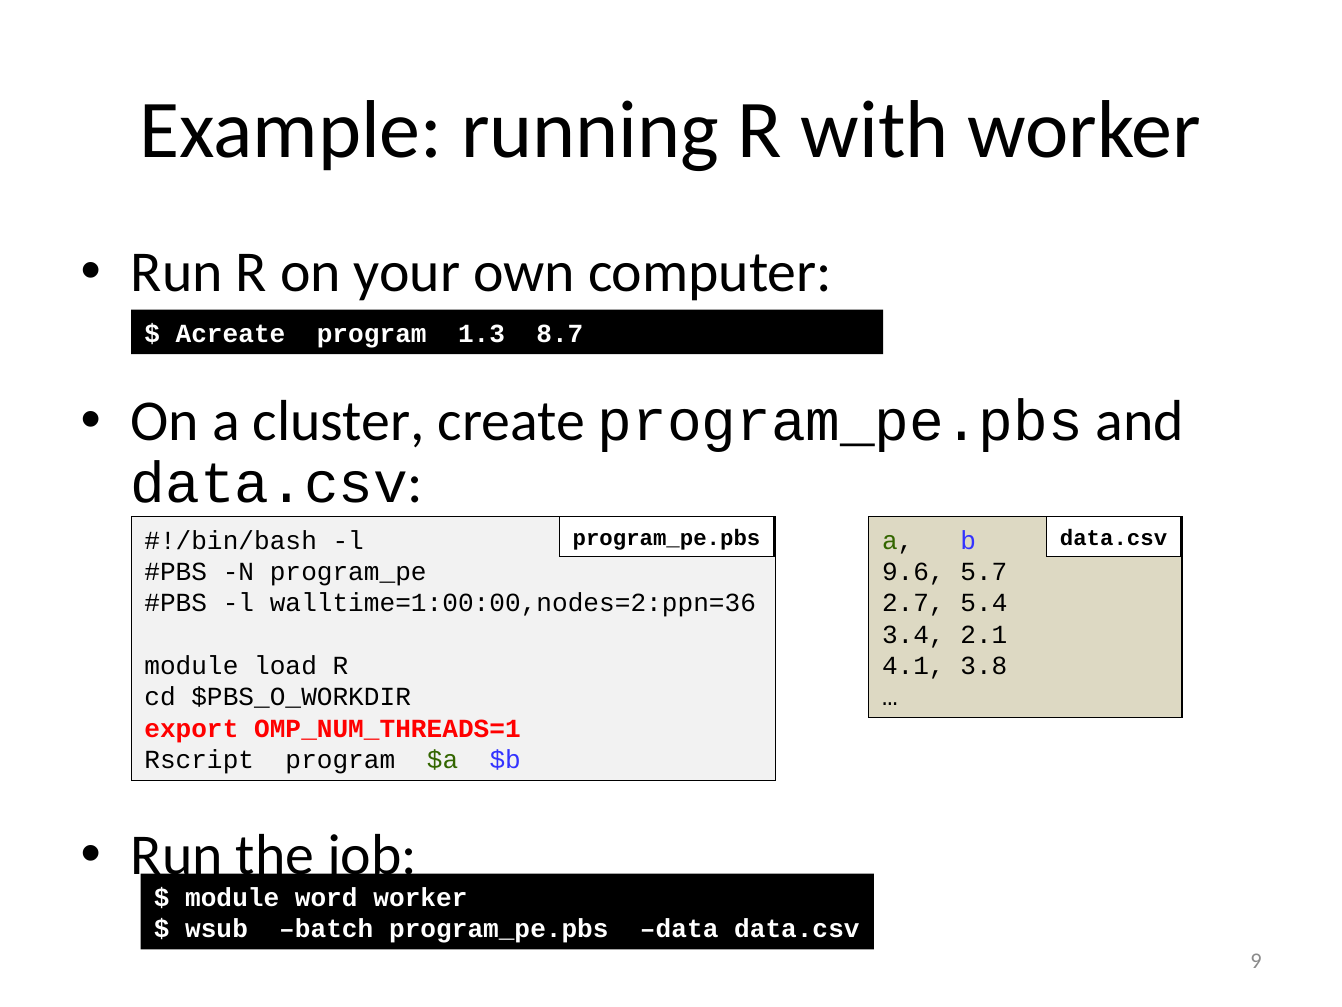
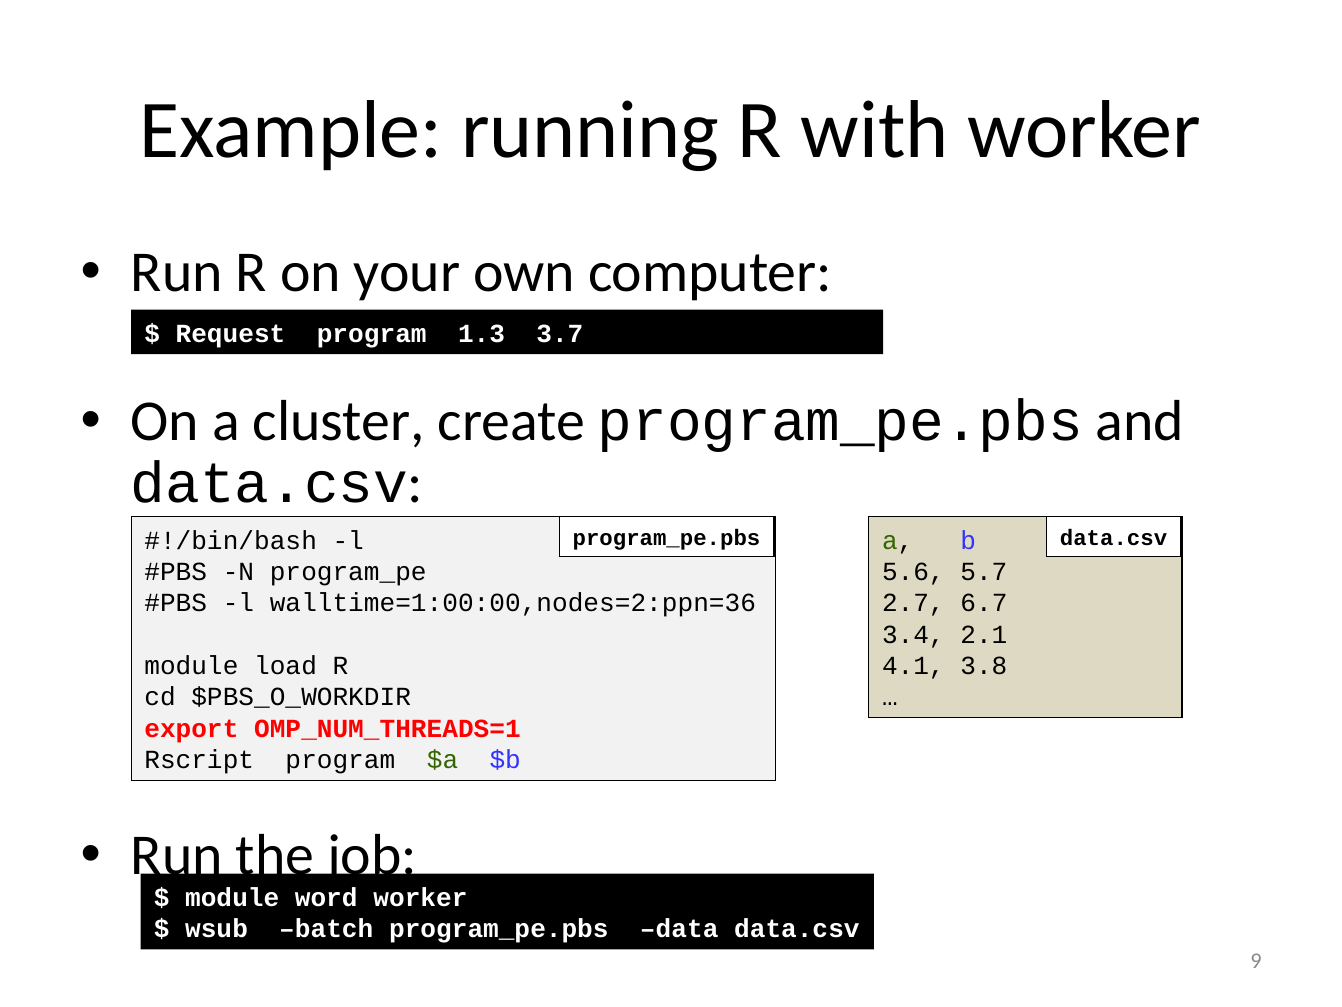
Acreate: Acreate -> Request (230, 334)
8.7: 8.7 -> 3.7 (560, 334)
9.6: 9.6 -> 5.6 (913, 572)
5.4: 5.4 -> 6.7 (984, 603)
